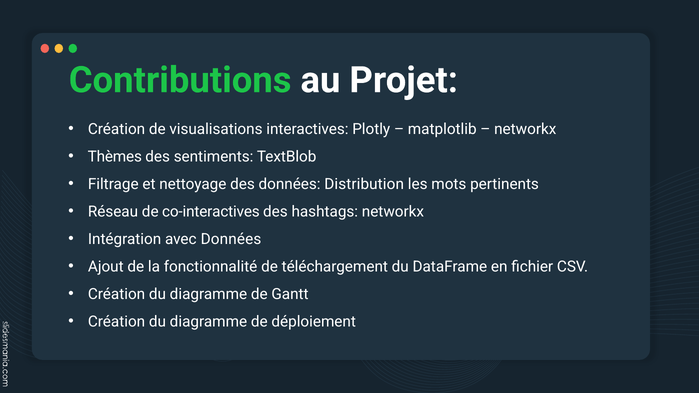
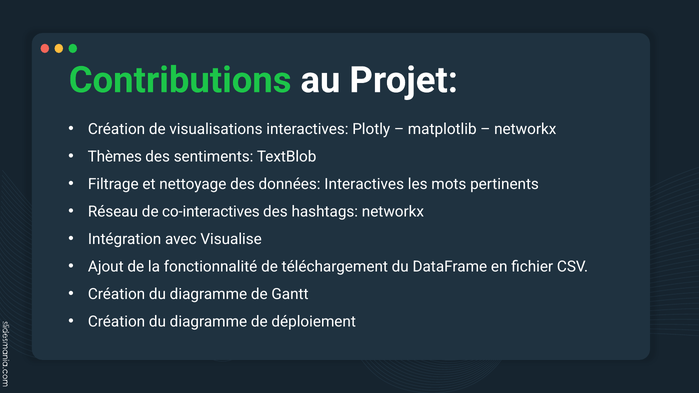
données Distribution: Distribution -> Interactives (364, 184)
avec Données: Données -> Visualise (231, 239)
